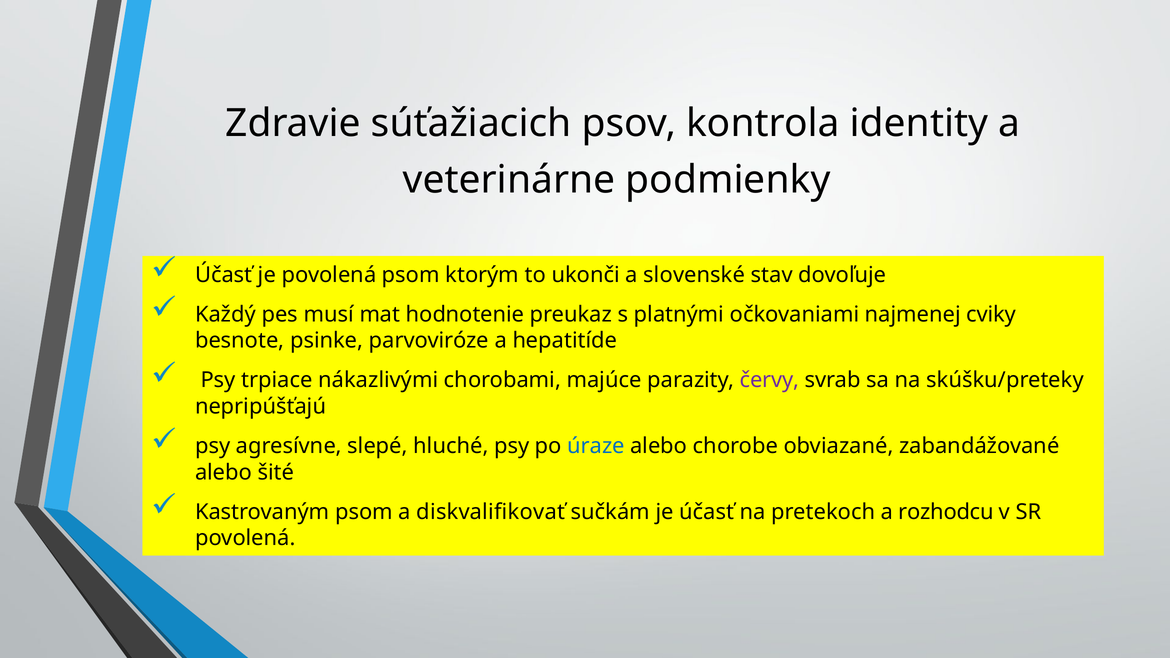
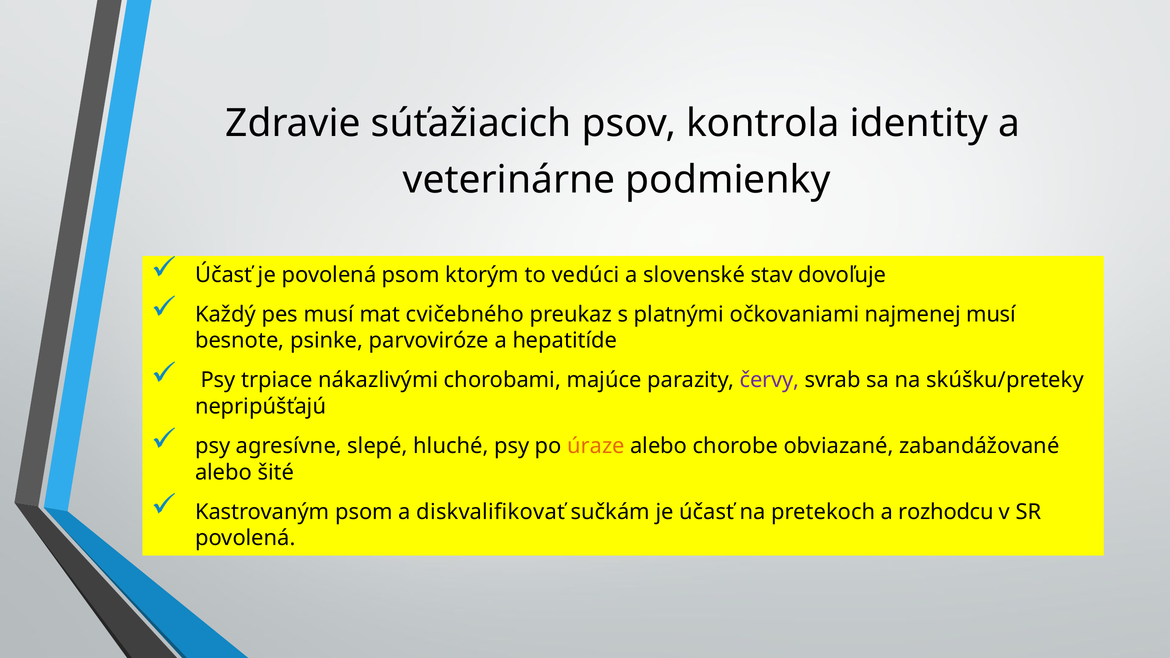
ukonči: ukonči -> vedúci (586, 275)
hodnotenie: hodnotenie -> cvičebného (465, 314)
najmenej cviky: cviky -> musí (991, 314)
úraze colour: blue -> orange (596, 446)
